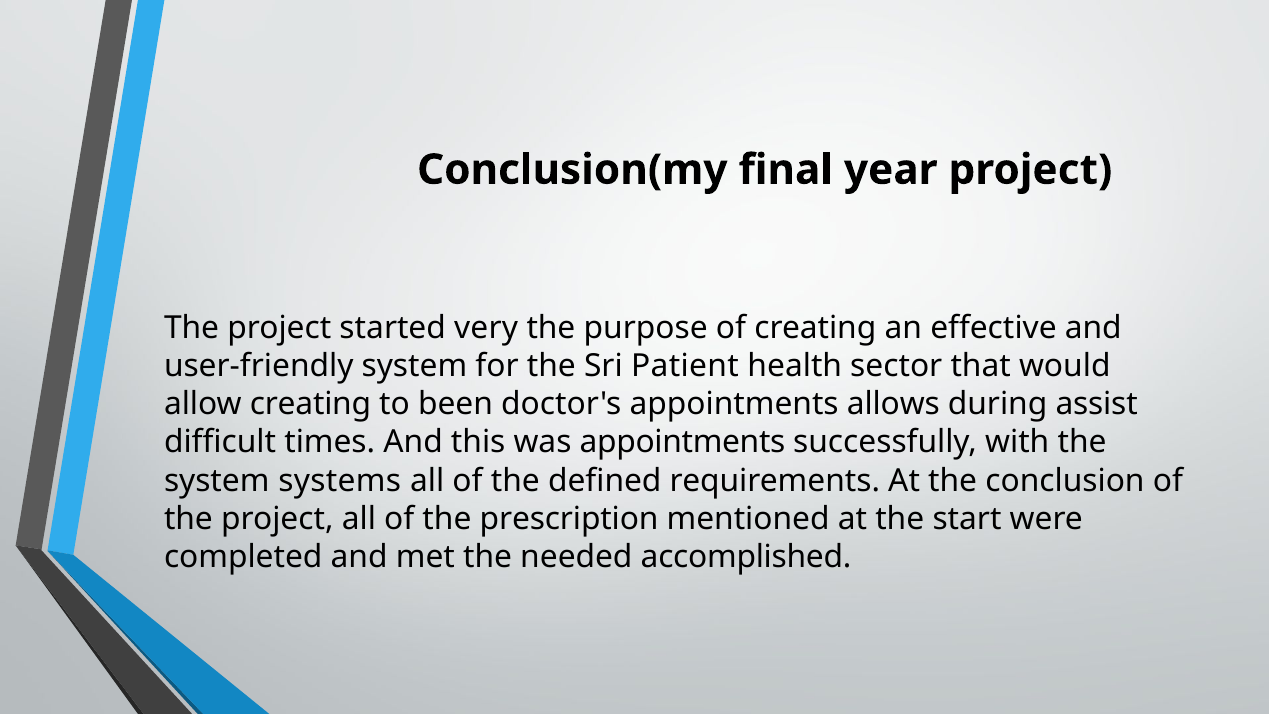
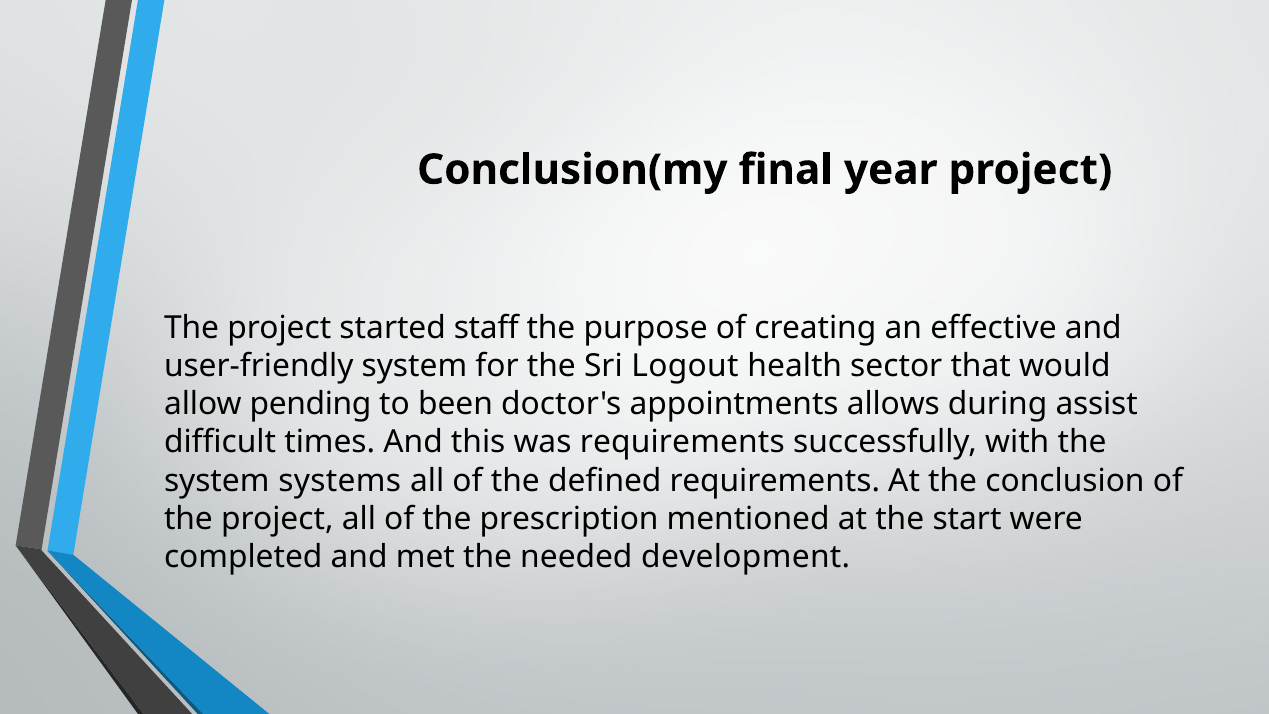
very: very -> staff (486, 328)
Patient: Patient -> Logout (685, 366)
allow creating: creating -> pending (311, 404)
was appointments: appointments -> requirements (682, 442)
accomplished: accomplished -> development (746, 557)
